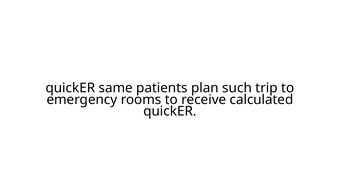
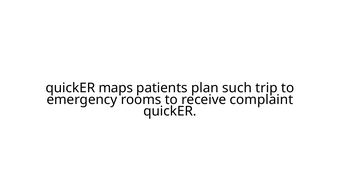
same: same -> maps (116, 88)
calculated: calculated -> complaint (261, 100)
